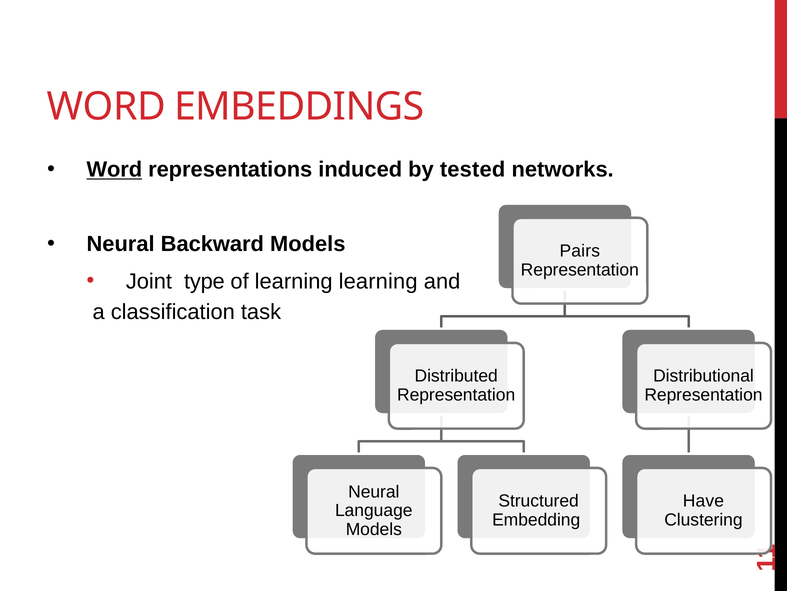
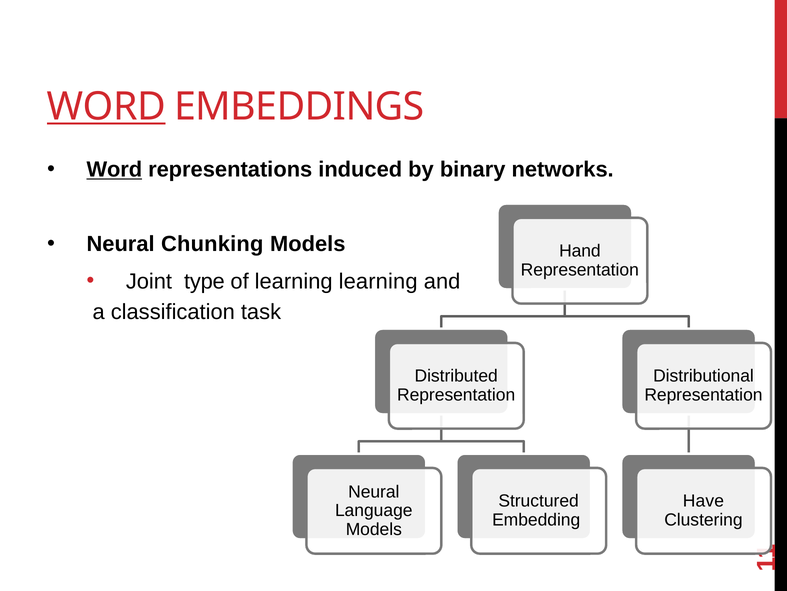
WORD underline: none -> present (106, 106)
tested: tested -> binary (473, 169)
Backward: Backward -> Chunking (212, 244)
Pairs: Pairs -> Hand (580, 251)
